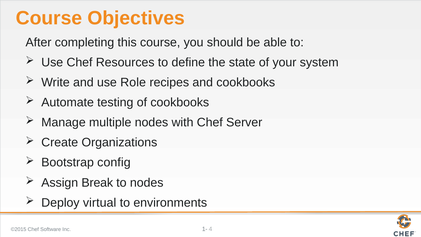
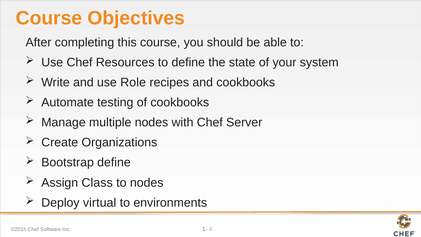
Bootstrap config: config -> define (114, 162)
Break: Break -> Class (97, 182)
